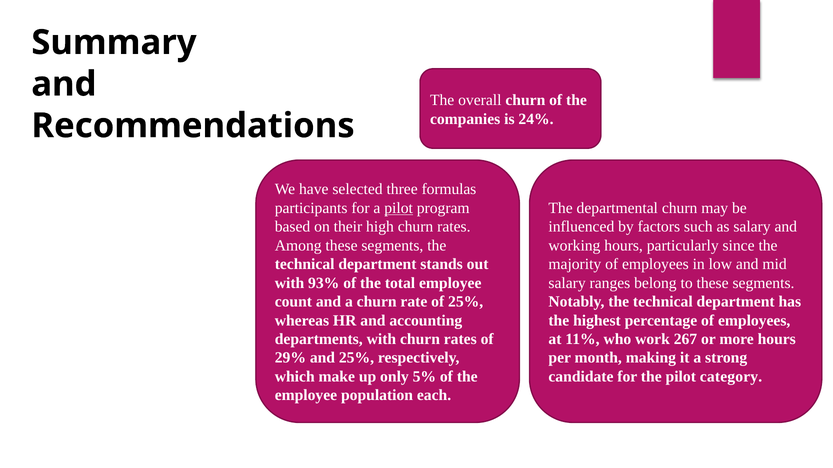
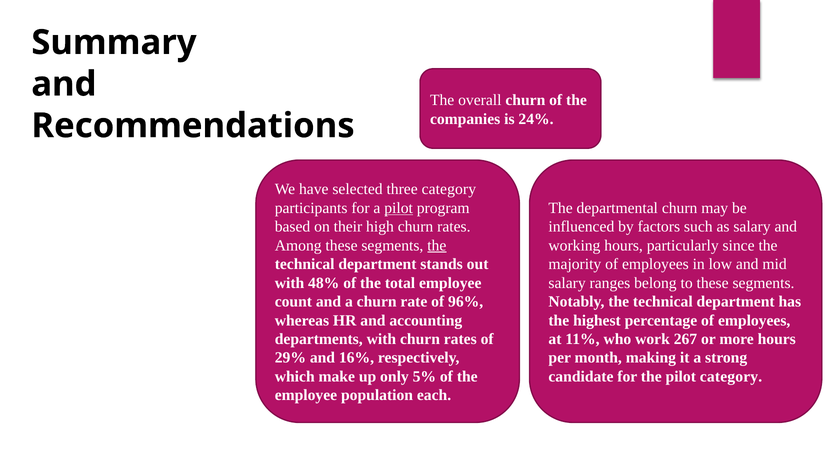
three formulas: formulas -> category (449, 190)
the underline: none -> present (437, 246)
93%: 93% -> 48% (324, 283)
of 25%: 25% -> 96% (466, 302)
and 25%: 25% -> 16% (356, 358)
